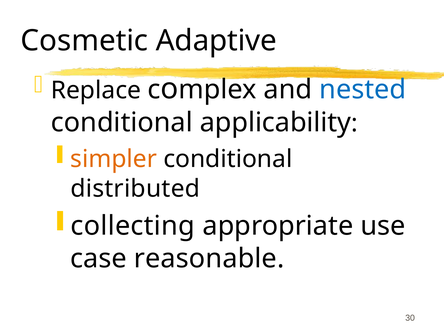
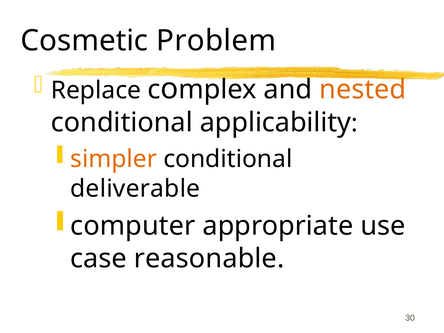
Adaptive: Adaptive -> Problem (216, 41)
nested colour: blue -> orange (363, 90)
distributed: distributed -> deliverable (135, 189)
collecting: collecting -> computer (133, 226)
